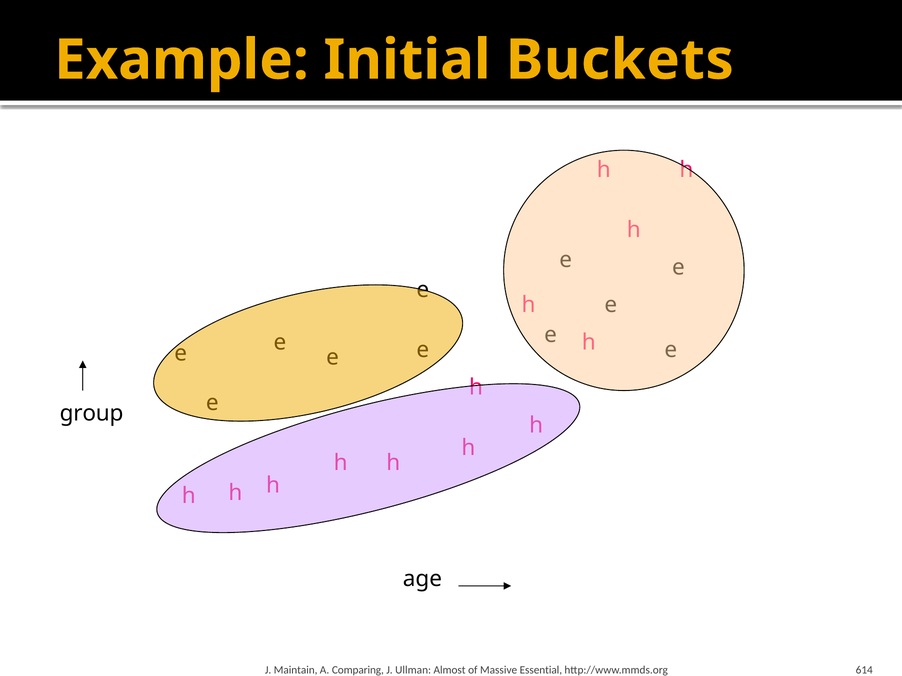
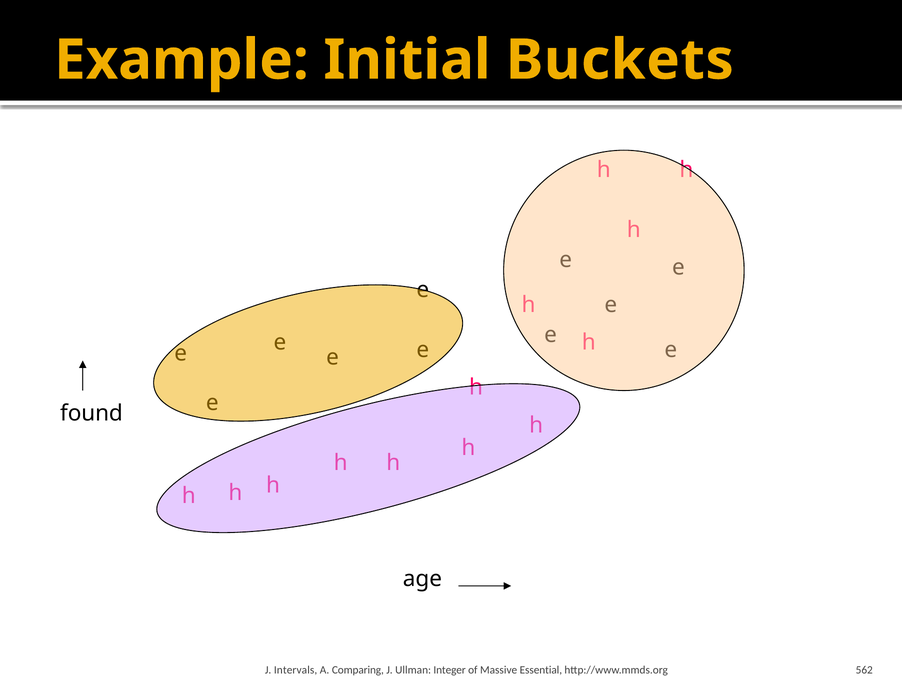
group: group -> found (91, 414)
Maintain: Maintain -> Intervals (296, 670)
Almost: Almost -> Integer (450, 670)
614: 614 -> 562 (864, 670)
